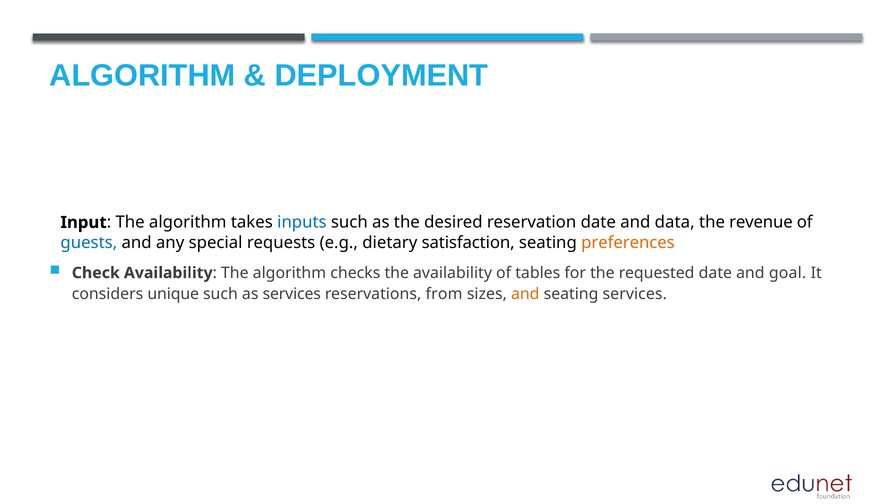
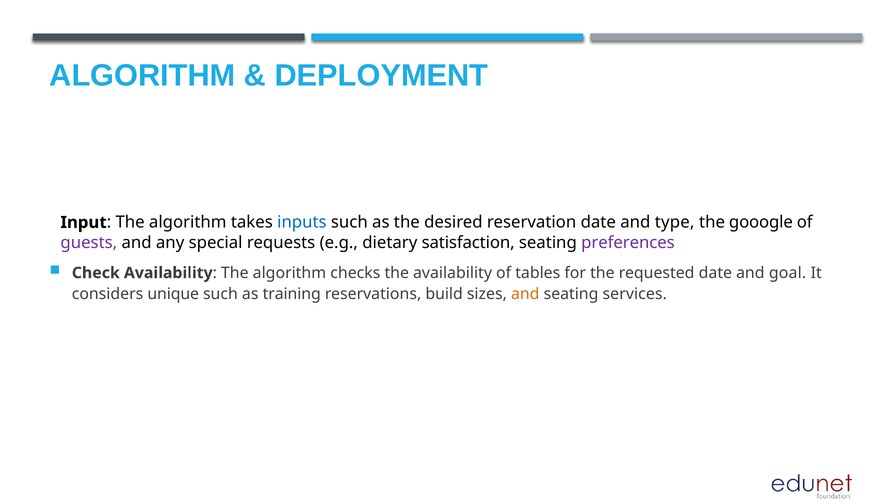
data: data -> type (675, 222)
revenue: revenue -> gooogle (761, 222)
guests colour: blue -> purple (89, 242)
preferences colour: orange -> purple (628, 242)
as services: services -> training (292, 294)
from: from -> build (444, 294)
